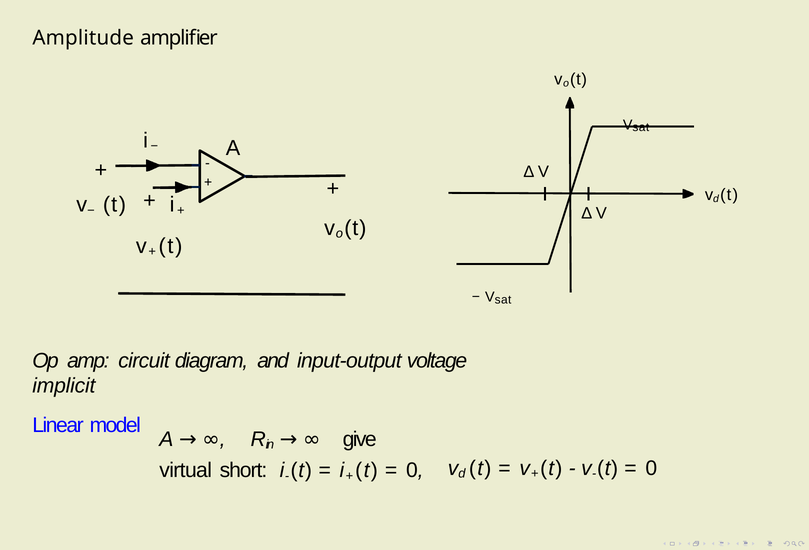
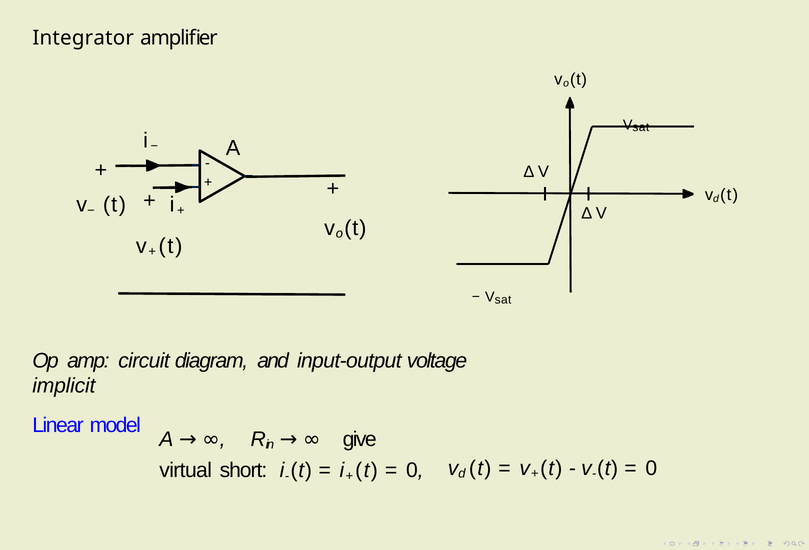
Amplitude: Amplitude -> Integrator (83, 38)
